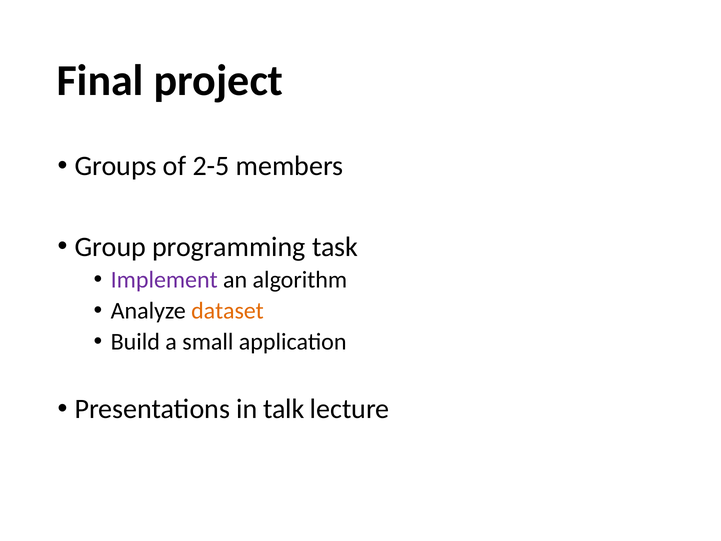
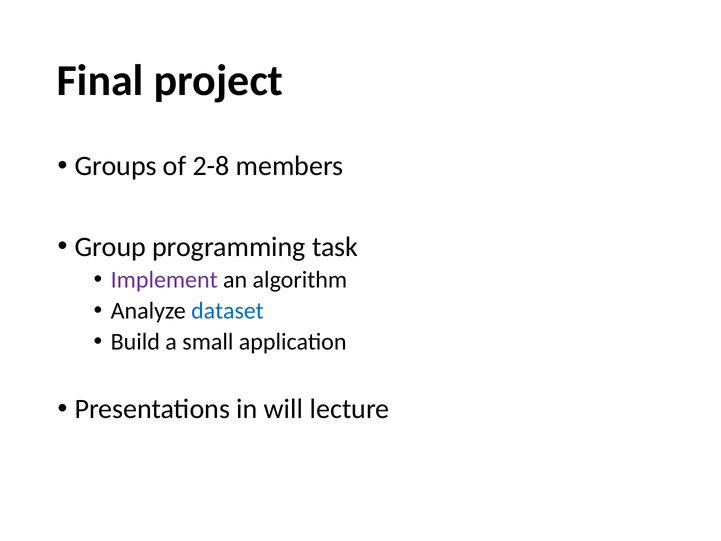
2-5: 2-5 -> 2-8 (211, 166)
dataset colour: orange -> blue (227, 311)
talk: talk -> will (284, 409)
